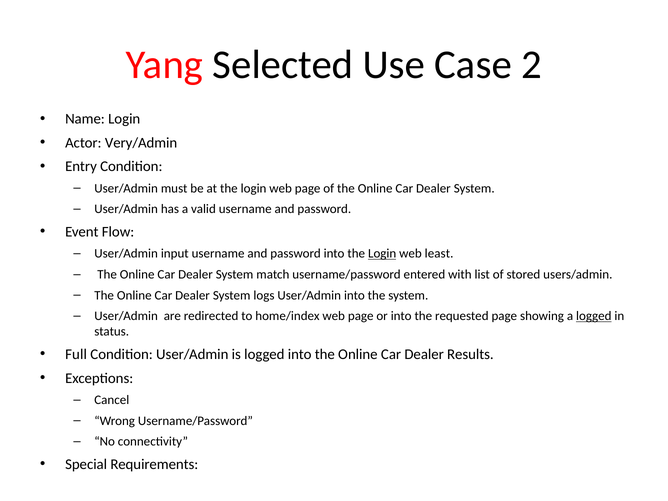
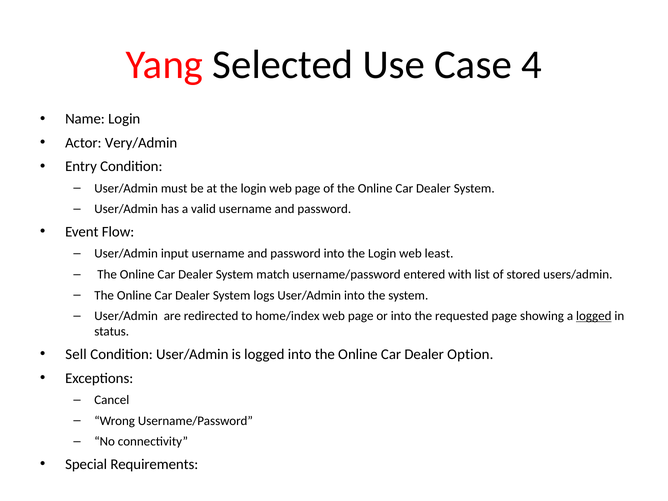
2: 2 -> 4 (531, 65)
Login underline: present -> none (382, 254)
Full: Full -> Sell (76, 354)
Results: Results -> Option (470, 354)
